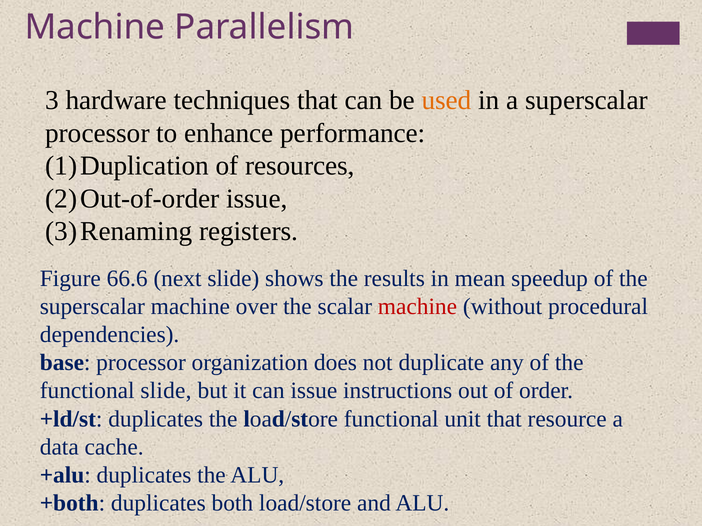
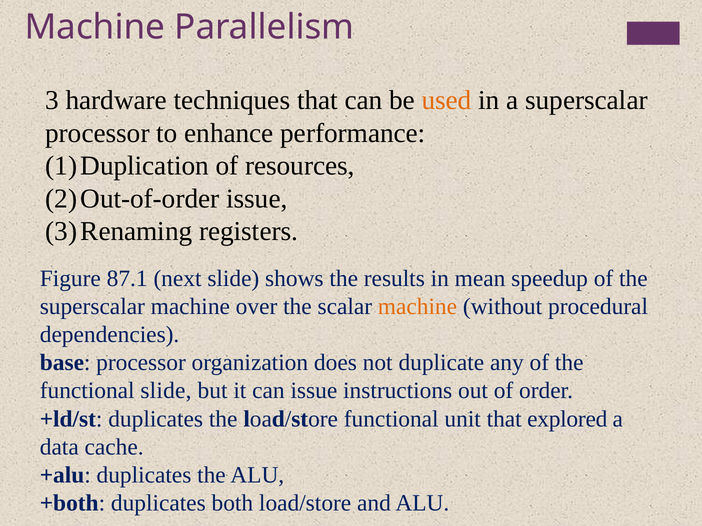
66.6: 66.6 -> 87.1 (127, 279)
machine colour: red -> orange (417, 307)
resource: resource -> explored (567, 419)
